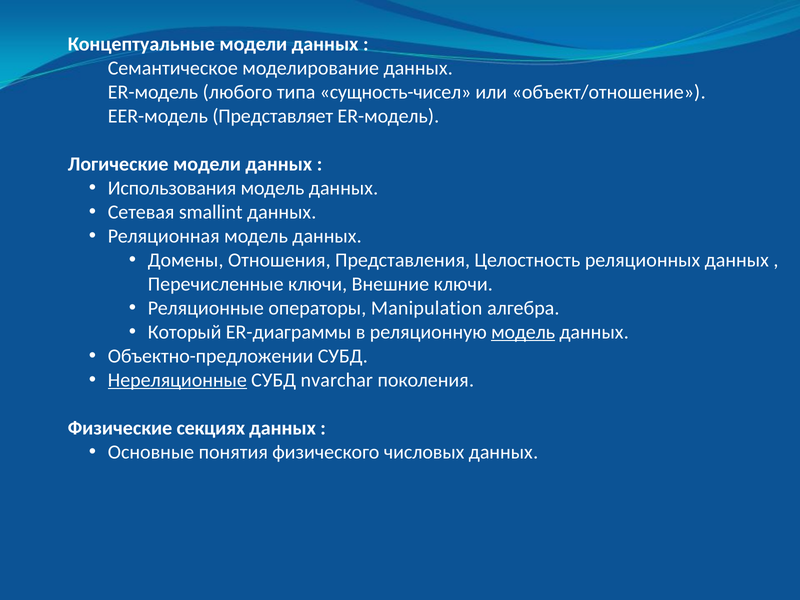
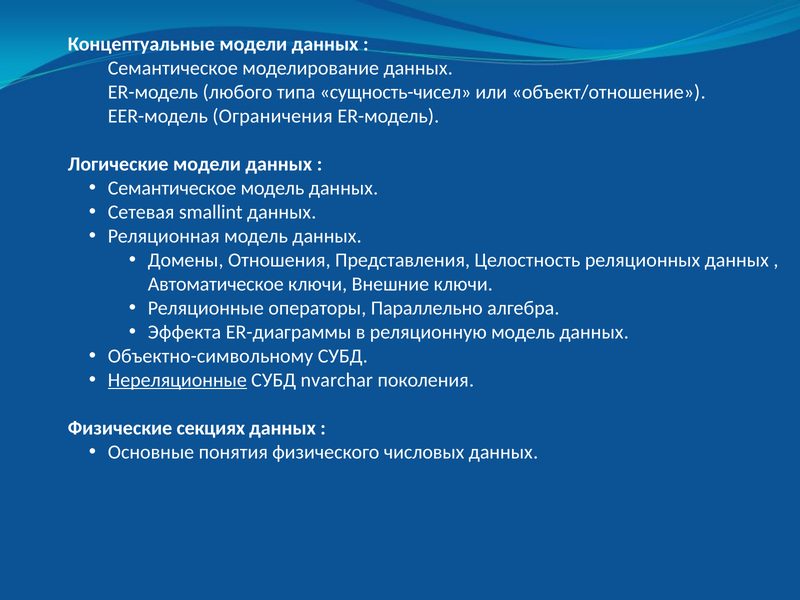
Представляет: Представляет -> Ограничения (273, 116)
Использования: Использования -> Семантическое (172, 188)
Перечисленные: Перечисленные -> Автоматическое (216, 284)
Manipulation: Manipulation -> Параллельно (427, 308)
Который: Который -> Эффекта (185, 332)
модель underline: present -> none (523, 332)
Объектно-предложении: Объектно-предложении -> Объектно-символьному (211, 356)
